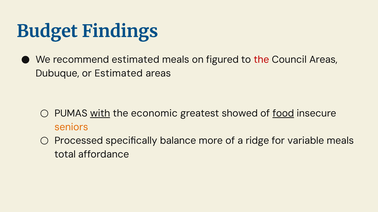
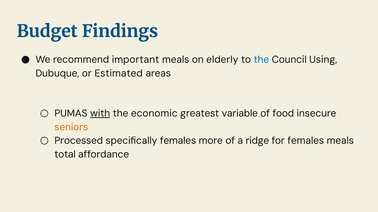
recommend estimated: estimated -> important (136, 60)
figured: figured -> elderly (222, 60)
the colour: red -> blue (261, 60)
Council Areas: Areas -> Using (323, 60)
showed: showed -> variable (240, 114)
food underline: present -> none (283, 114)
specifically balance: balance -> females (178, 141)
for variable: variable -> females (306, 141)
